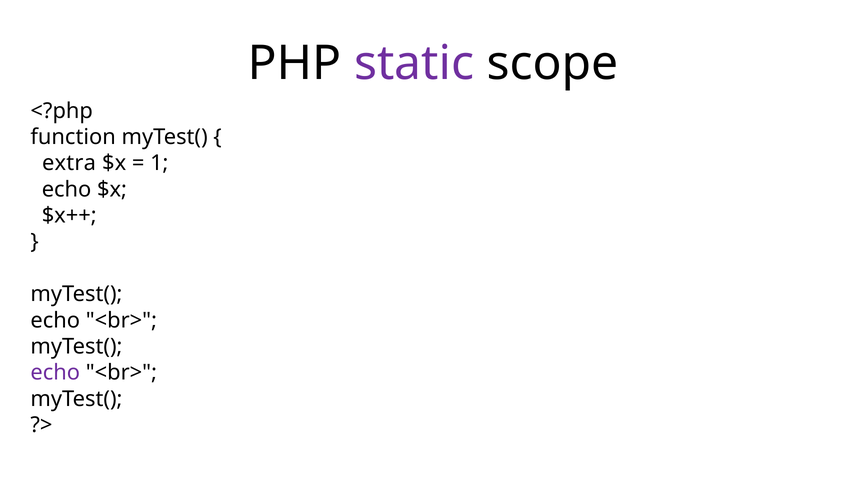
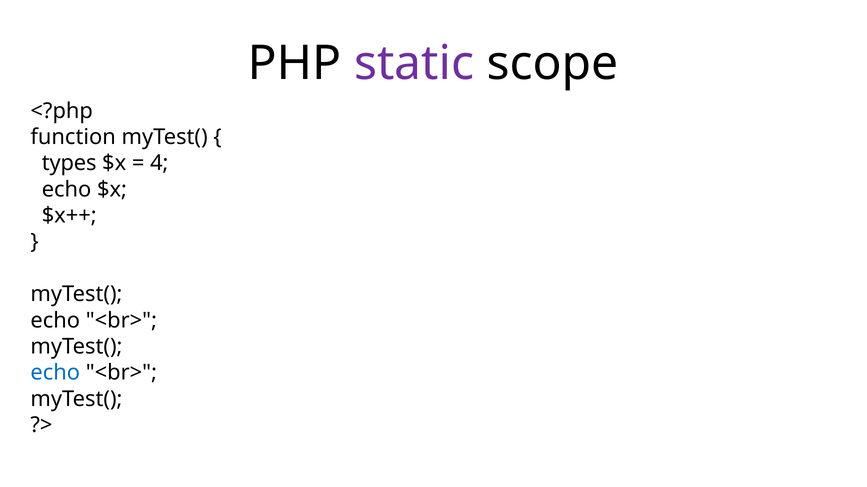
extra: extra -> types (69, 163)
1: 1 -> 4 (159, 163)
echo colour: purple -> blue (55, 373)
